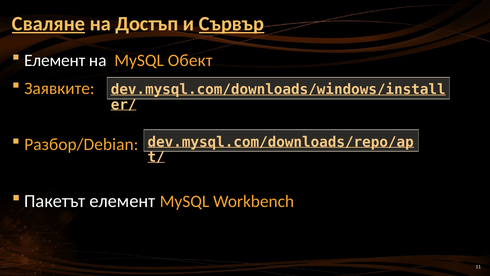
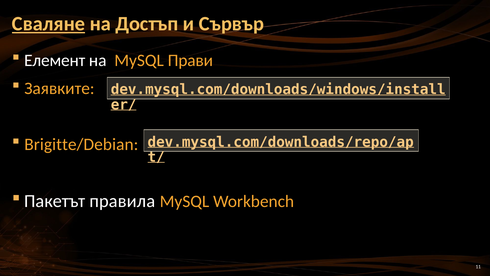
Сървър underline: present -> none (232, 24)
Обект: Обект -> Прави (190, 60)
Разбор/Debian: Разбор/Debian -> Brigitte/Debian (81, 144)
Пакетът елемент: елемент -> правила (122, 201)
